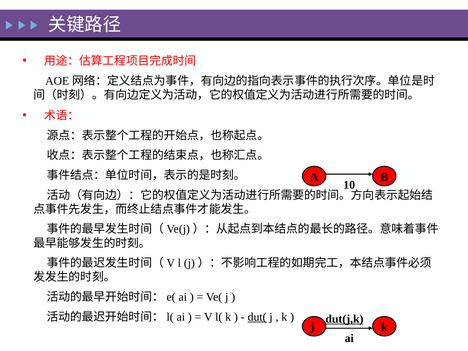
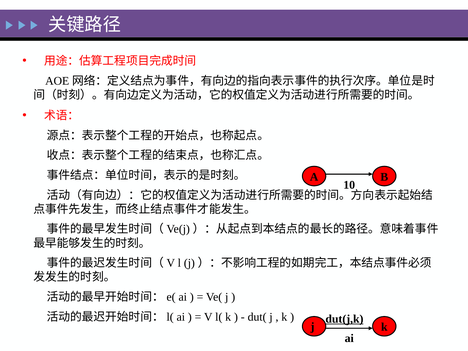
dut( underline: present -> none (257, 317)
